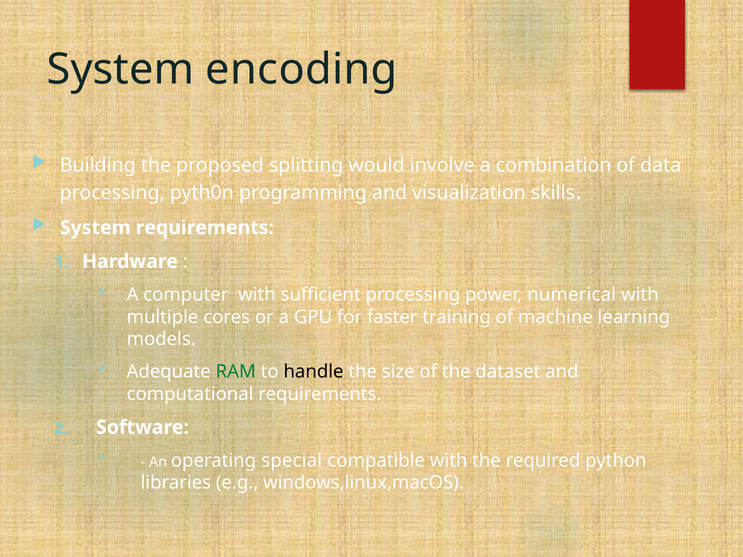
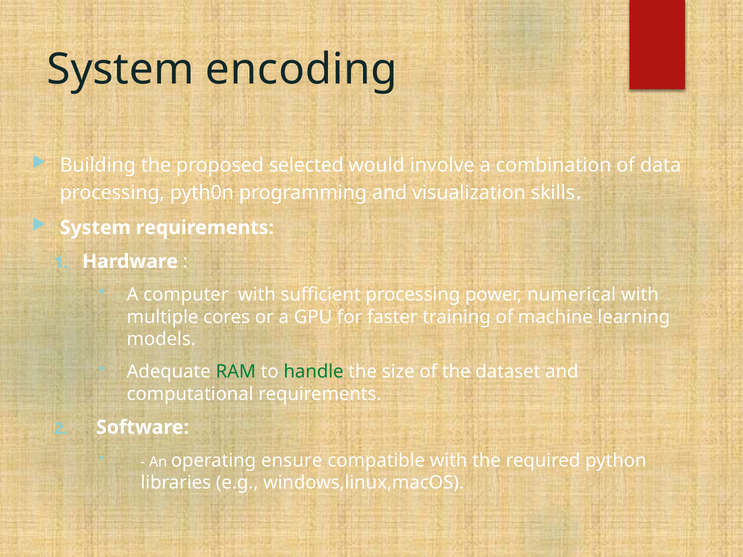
splitting: splitting -> selected (306, 165)
handle colour: black -> green (314, 372)
special: special -> ensure (292, 461)
